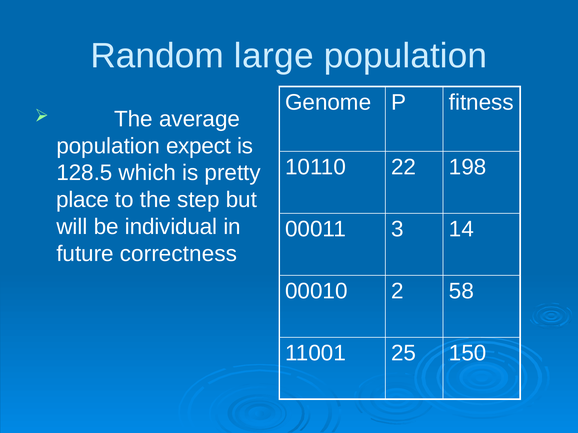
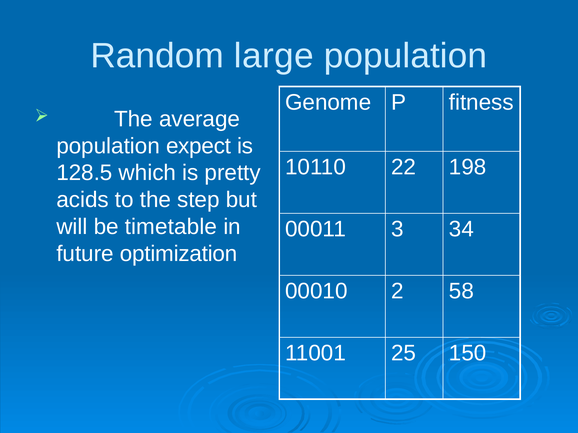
place: place -> acids (83, 200)
individual: individual -> timetable (171, 227)
14: 14 -> 34 (461, 229)
correctness: correctness -> optimization (179, 254)
